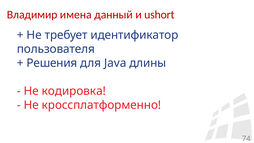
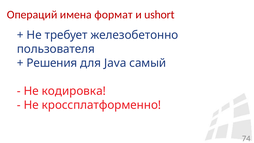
Владимир: Владимир -> Операций (32, 15)
данный: данный -> формат (114, 15)
идентификатор: идентификатор -> железобетонно (134, 35)
длины: длины -> самый (148, 63)
